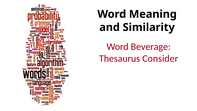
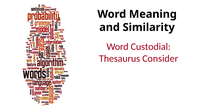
Beverage: Beverage -> Custodial (151, 47)
